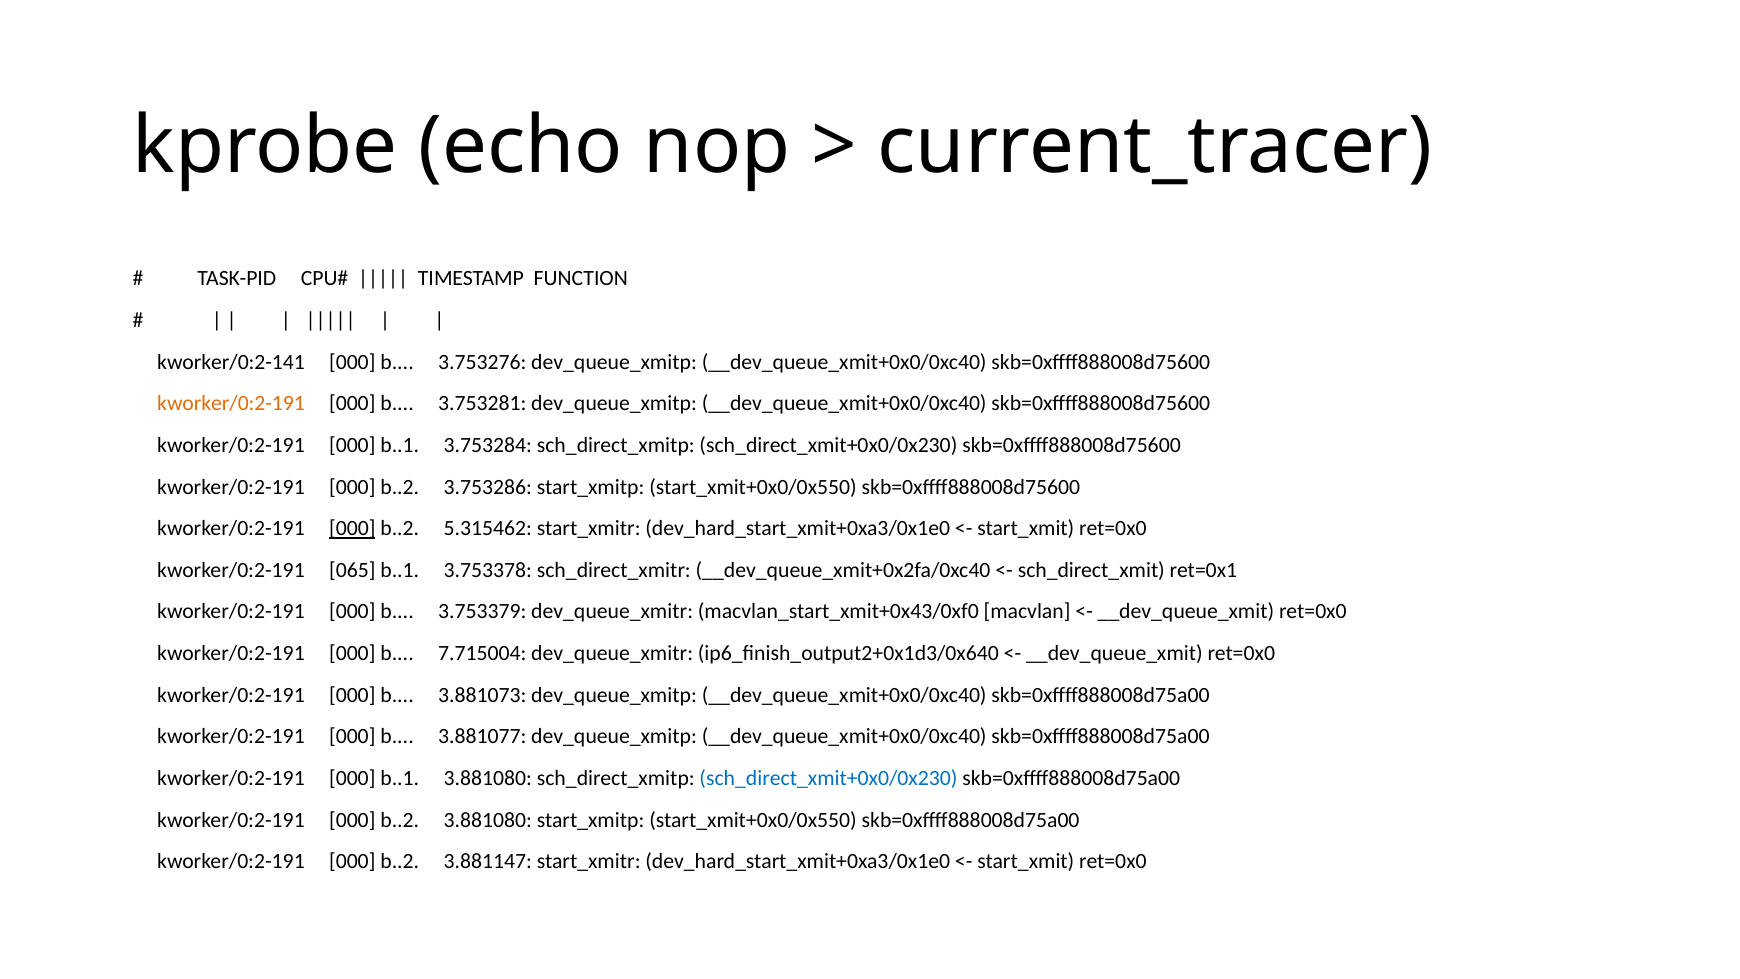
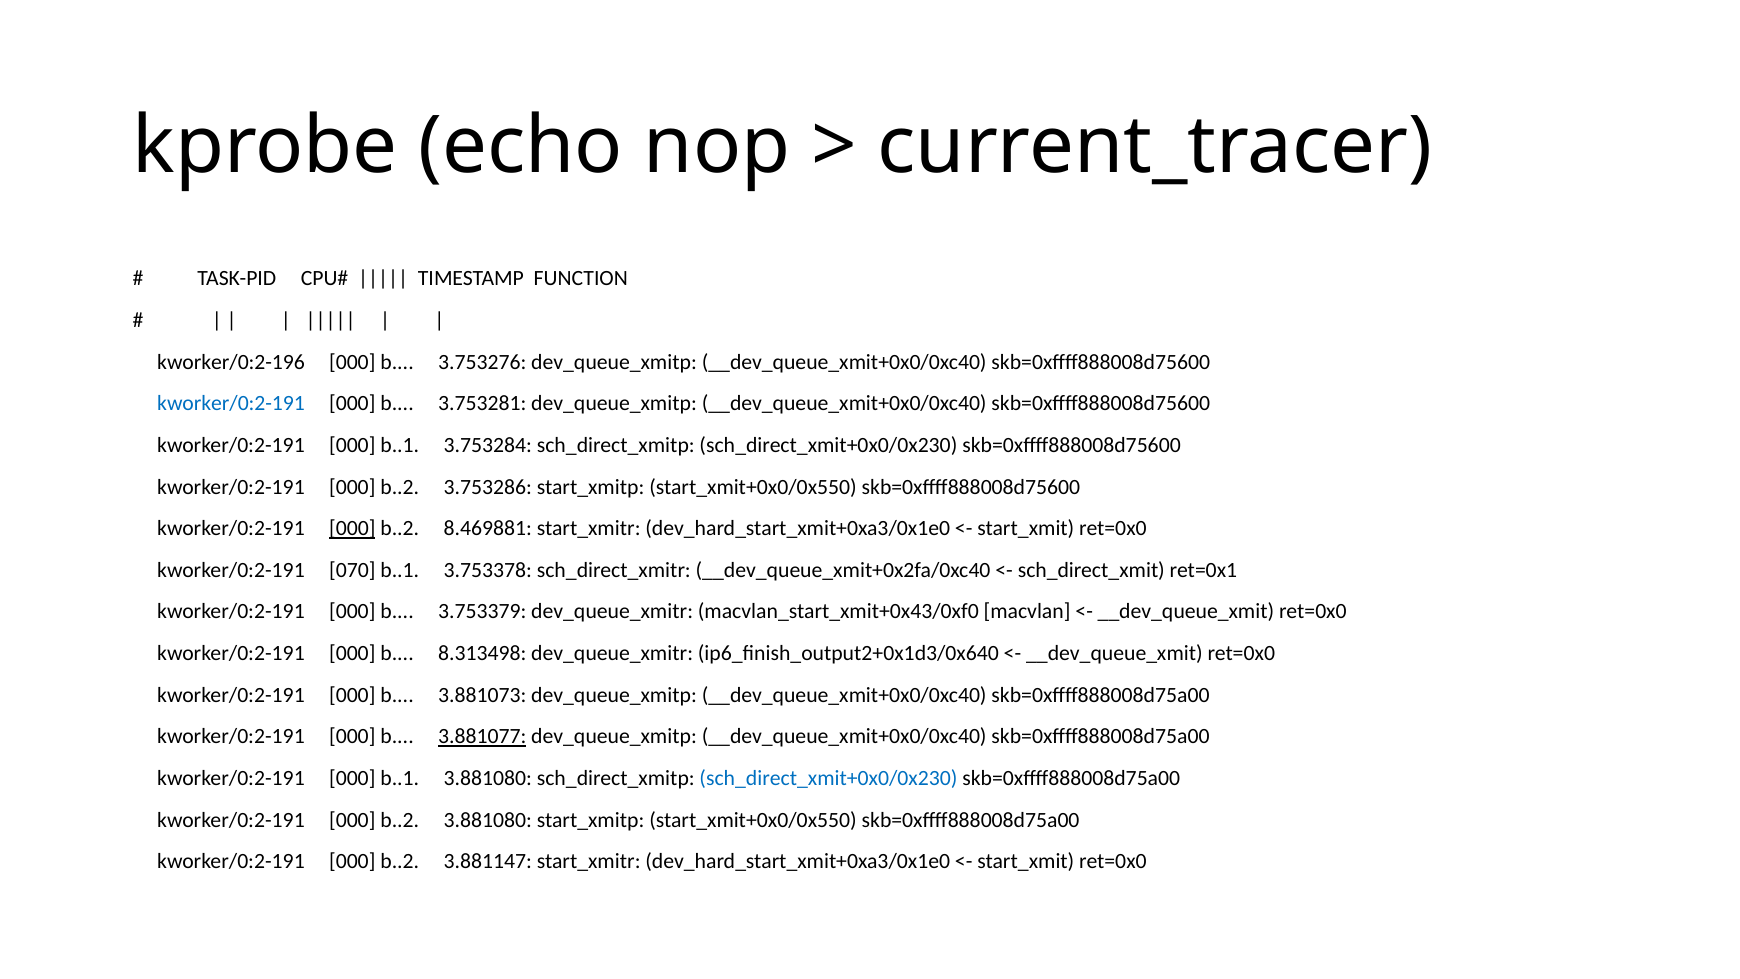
kworker/0:2-141: kworker/0:2-141 -> kworker/0:2-196 (231, 362)
kworker/0:2-191 colour: orange -> blue (231, 404)
5.315462: 5.315462 -> 8.469881 (488, 528)
065: 065 -> 070 (352, 570)
7.715004: 7.715004 -> 8.313498 (482, 653)
3.881077 underline: none -> present (482, 736)
